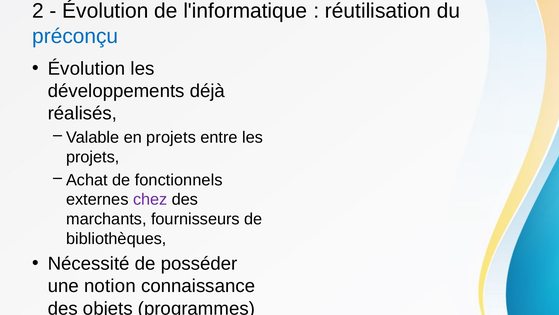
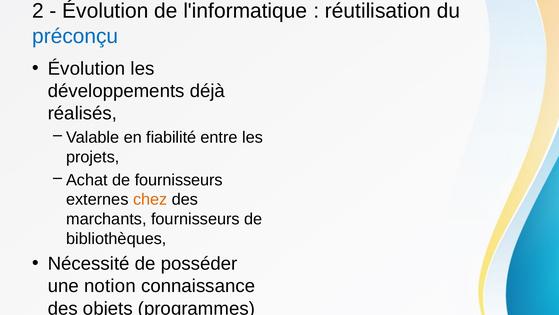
en projets: projets -> fiabilité (171, 137)
de fonctionnels: fonctionnels -> fournisseurs (179, 180)
chez colour: purple -> orange (150, 199)
